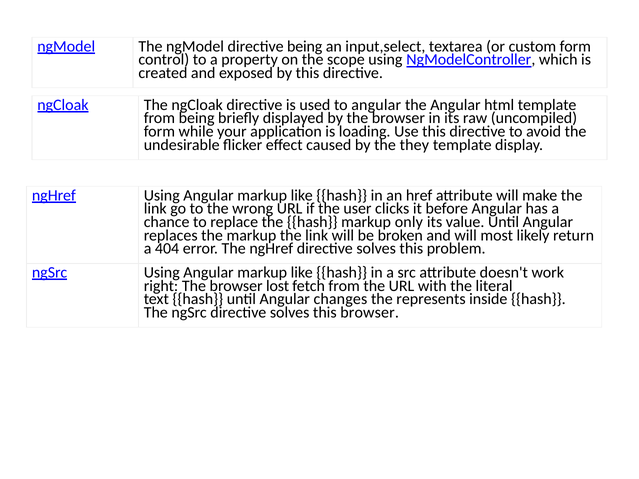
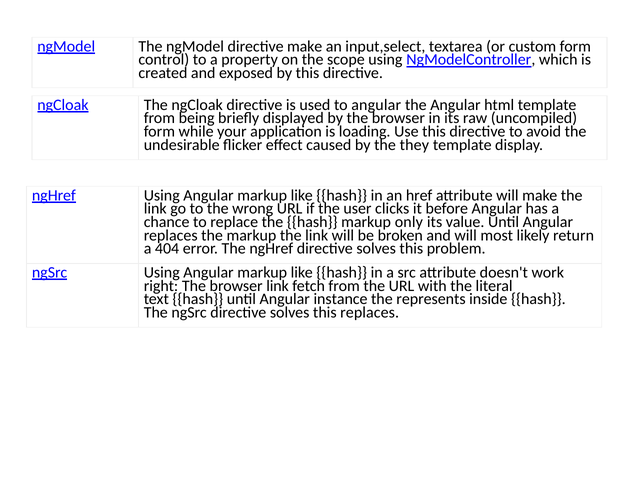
directive being: being -> make (305, 46)
browser lost: lost -> link (278, 286)
changes: changes -> instance (340, 299)
this browser: browser -> replaces (370, 313)
